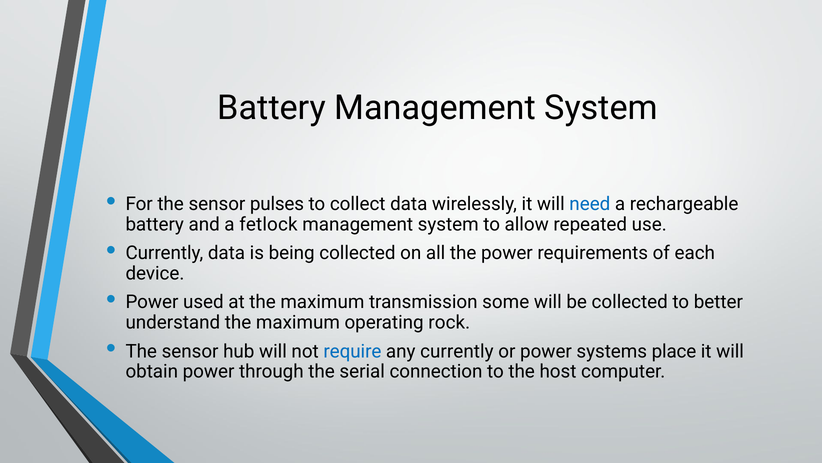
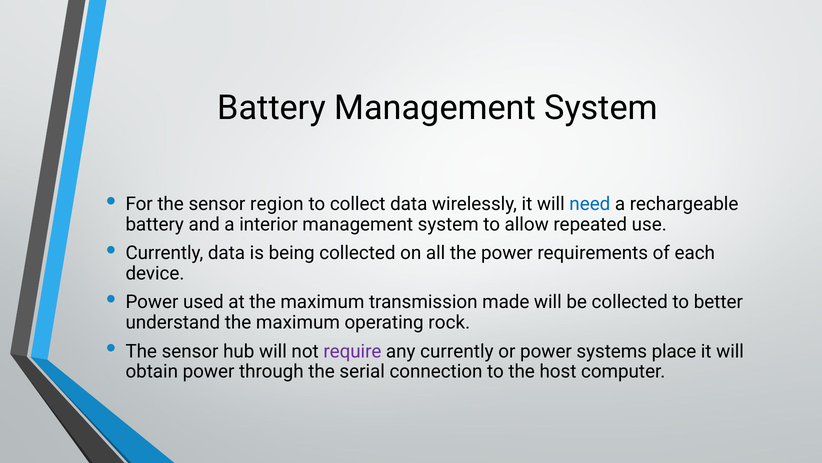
pulses: pulses -> region (277, 204)
fetlock: fetlock -> interior (269, 224)
some: some -> made (506, 302)
require colour: blue -> purple (352, 351)
